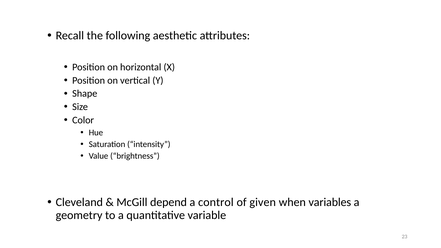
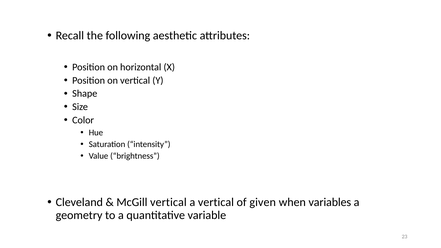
McGill depend: depend -> vertical (168, 202)
a control: control -> vertical (216, 202)
